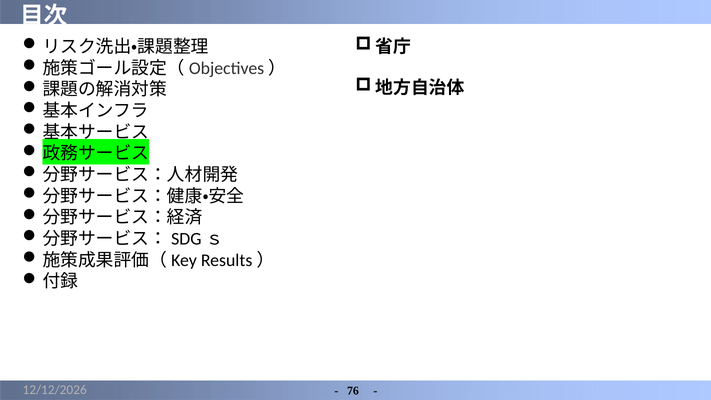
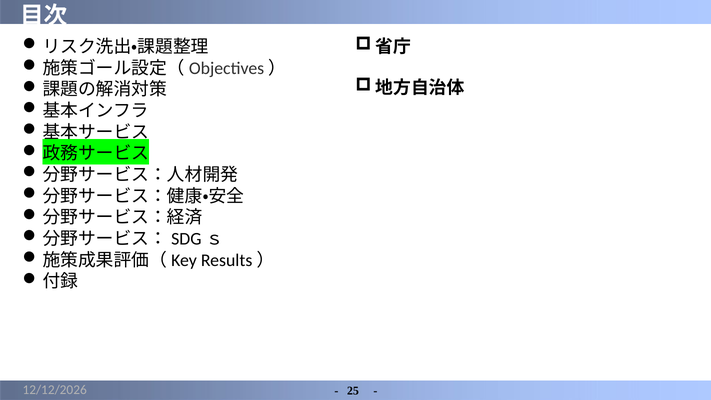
76: 76 -> 25 (353, 391)
